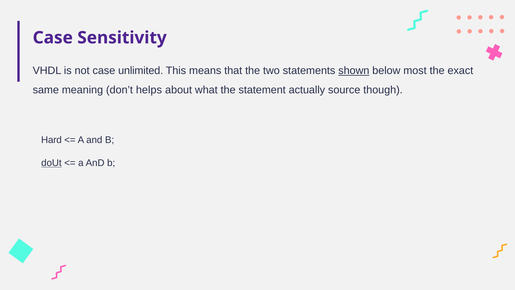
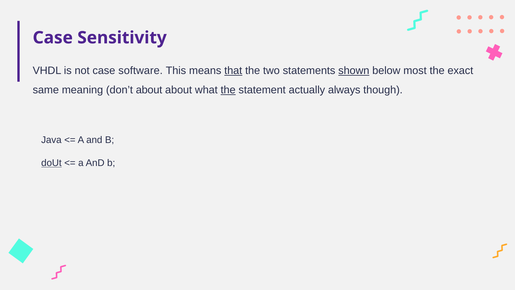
unlimited: unlimited -> software (141, 71)
that underline: none -> present (233, 71)
don’t helps: helps -> about (149, 90)
the underline: none -> present (228, 90)
source: source -> always (344, 90)
Hard: Hard -> Java (51, 140)
